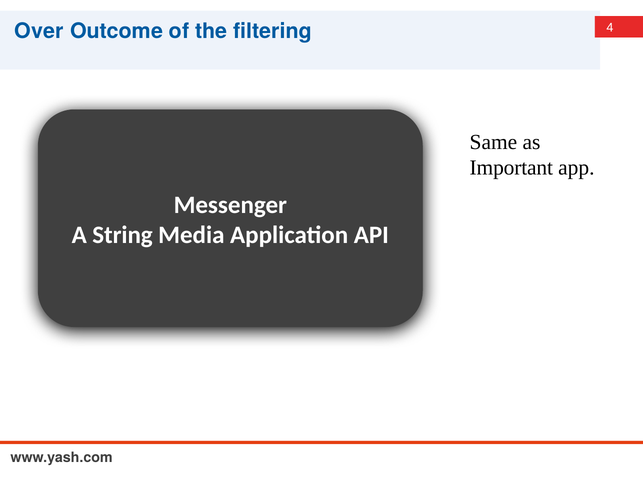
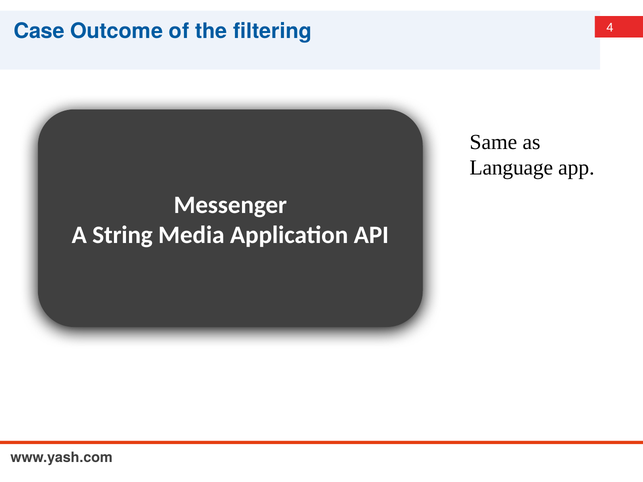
Over: Over -> Case (39, 31)
Important: Important -> Language (511, 168)
